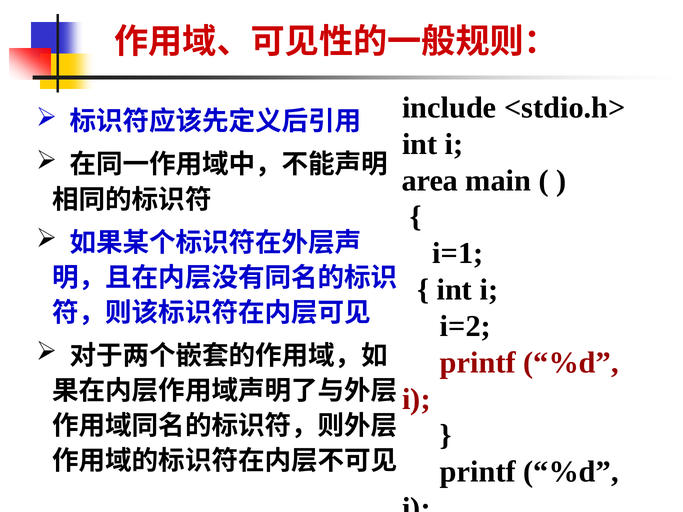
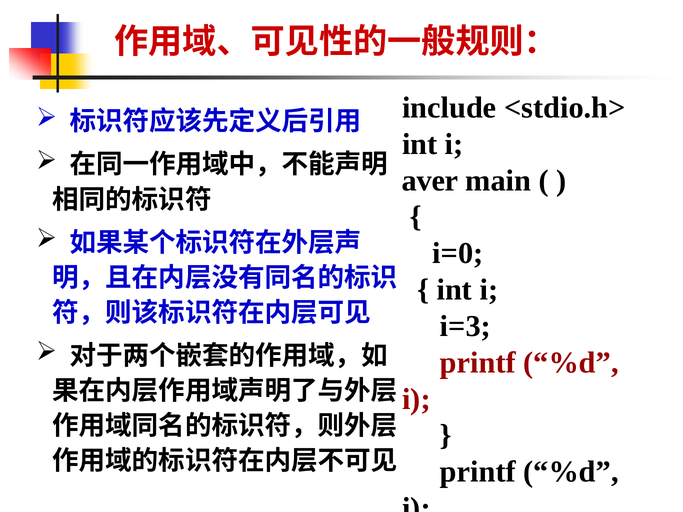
area: area -> aver (430, 181)
i=1: i=1 -> i=0 (458, 254)
i=2: i=2 -> i=3 (465, 326)
